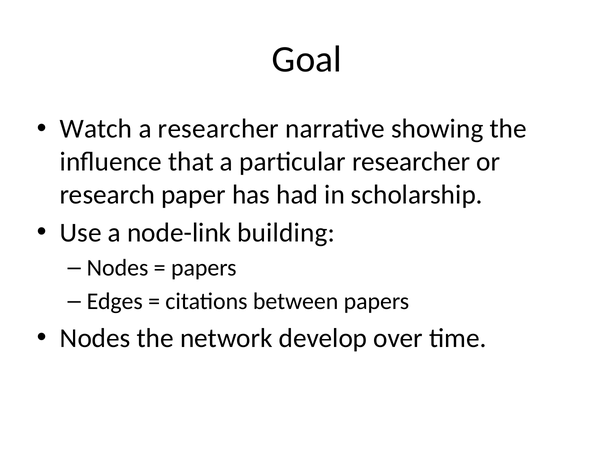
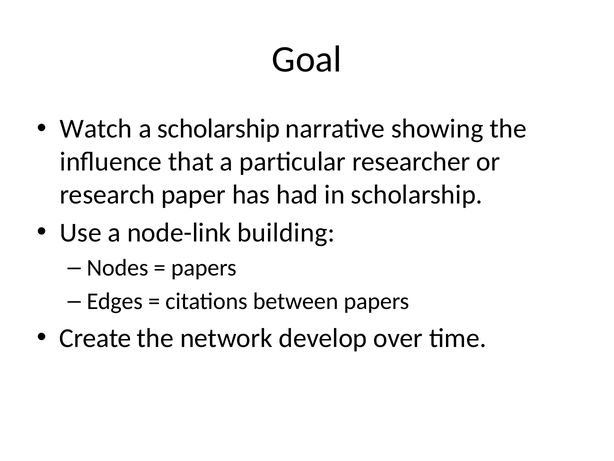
a researcher: researcher -> scholarship (219, 129)
Nodes: Nodes -> Create (95, 338)
